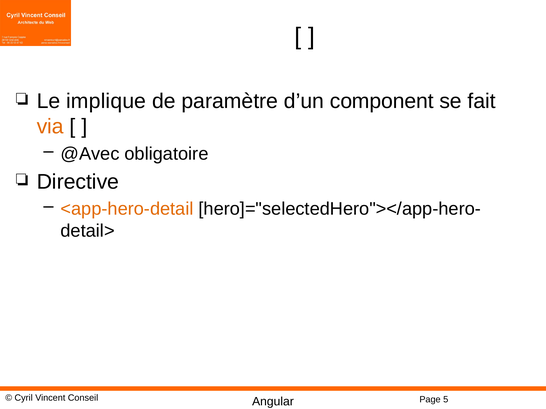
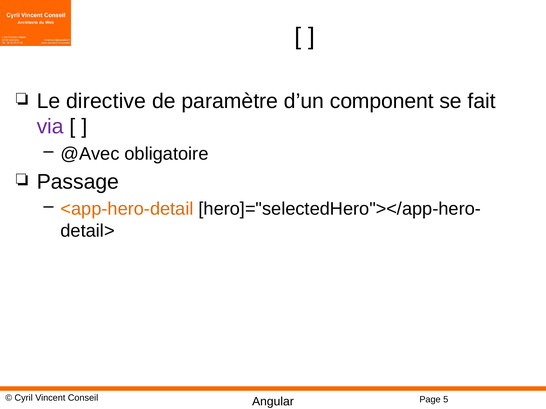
implique: implique -> directive (106, 101)
via colour: orange -> purple (50, 127)
Directive: Directive -> Passage (78, 182)
